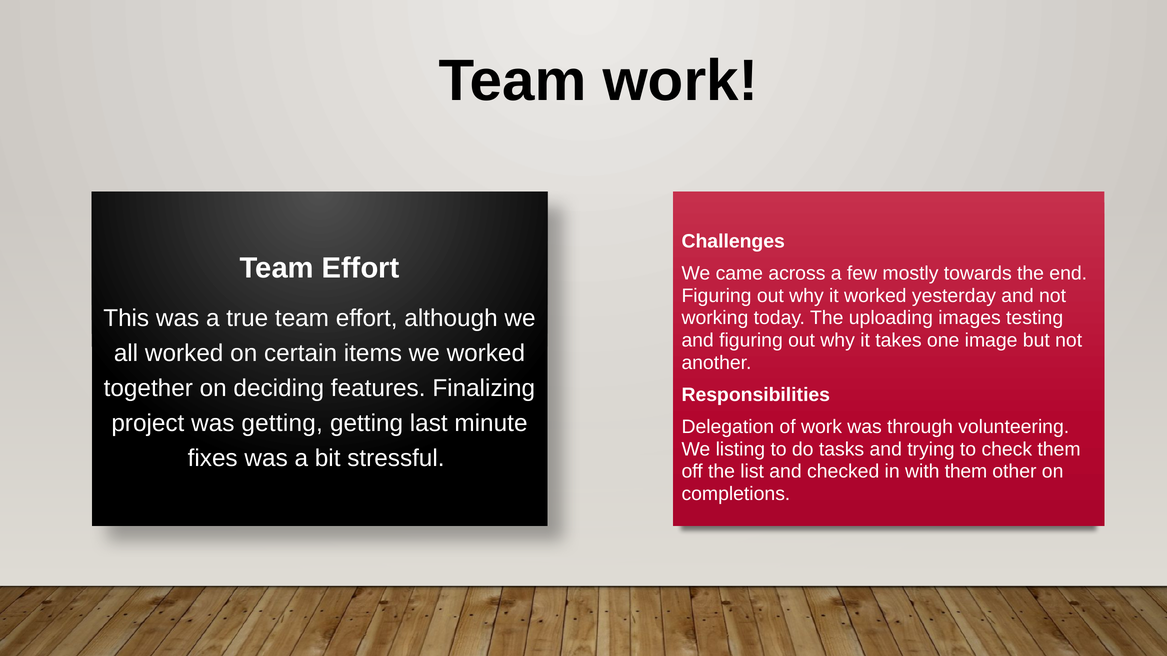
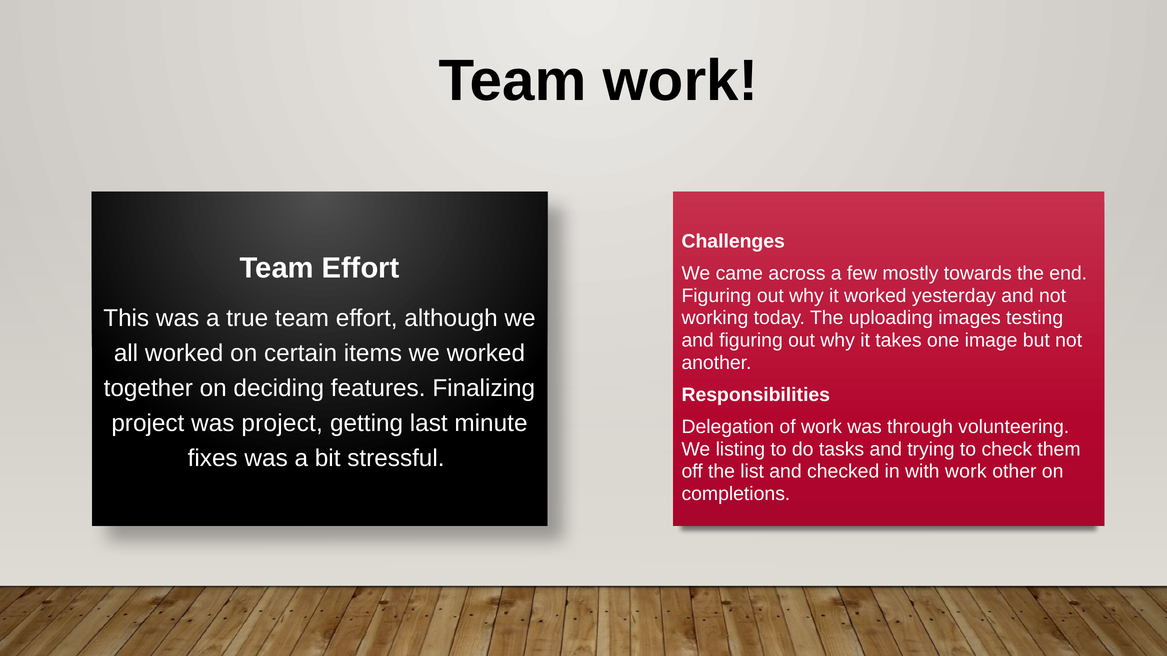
was getting: getting -> project (282, 423)
with them: them -> work (966, 472)
